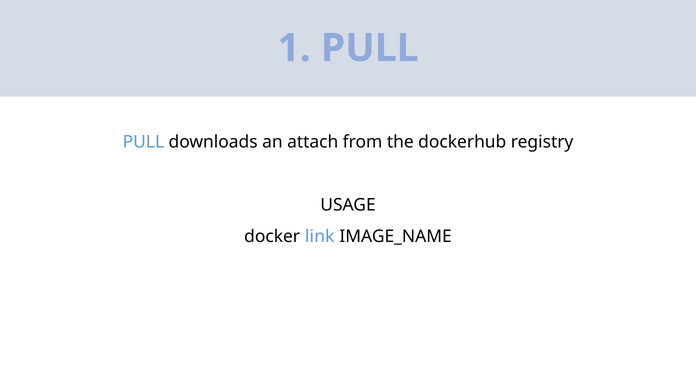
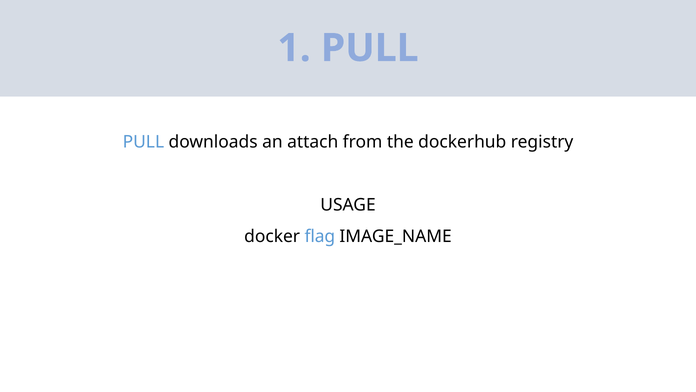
link: link -> flag (320, 236)
